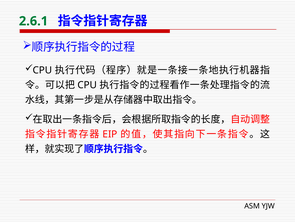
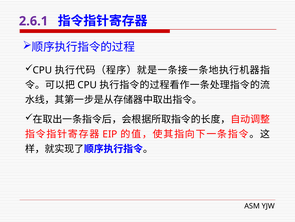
2.6.1 colour: green -> purple (33, 21)
